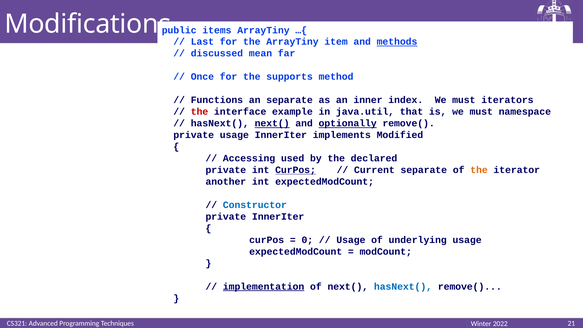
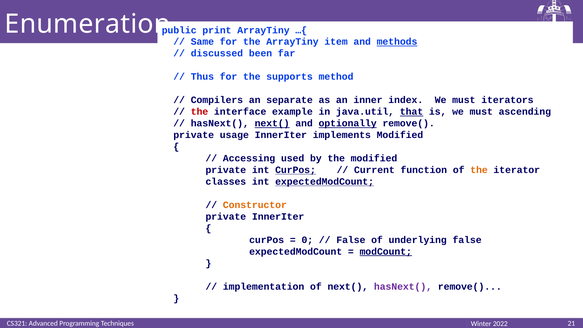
Modifications: Modifications -> Enumeration (88, 24)
items: items -> print (217, 30)
Last: Last -> Same (202, 42)
mean: mean -> been (261, 53)
Once: Once -> Thus (202, 77)
Functions: Functions -> Compilers (217, 100)
that underline: none -> present (412, 112)
namespace: namespace -> ascending (525, 112)
the declared: declared -> modified (374, 158)
Current separate: separate -> function (424, 170)
another: another -> classes (226, 182)
expectedModCount underline: none -> present (325, 182)
Constructor colour: blue -> orange (255, 205)
Usage: Usage -> False (351, 240)
underlying usage: usage -> false (467, 240)
modCount underline: none -> present (386, 252)
implementation underline: present -> none (264, 287)
hasNext( colour: blue -> purple (403, 287)
